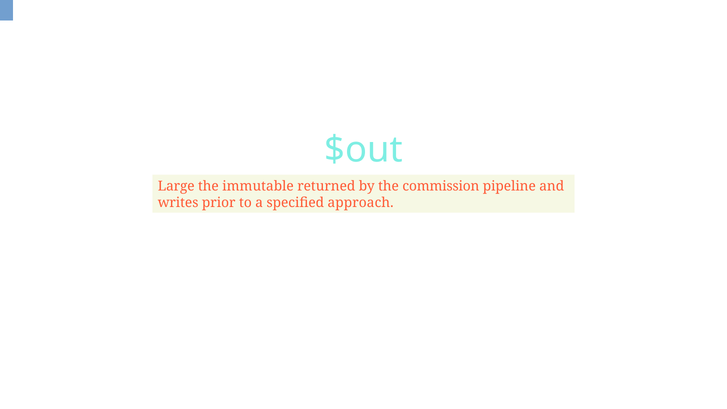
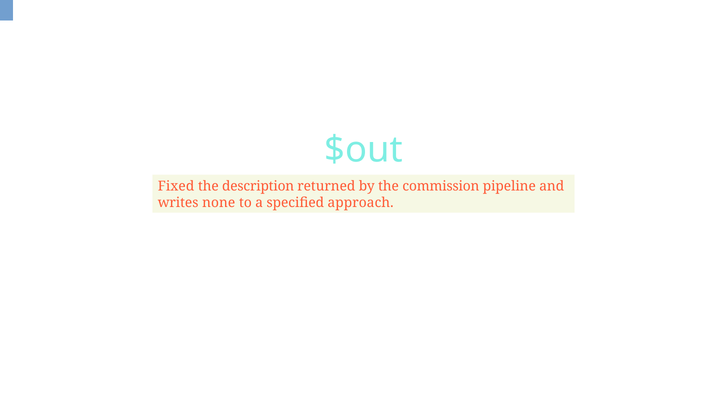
Large: Large -> Fixed (176, 186)
immutable: immutable -> description (258, 186)
prior: prior -> none (219, 203)
